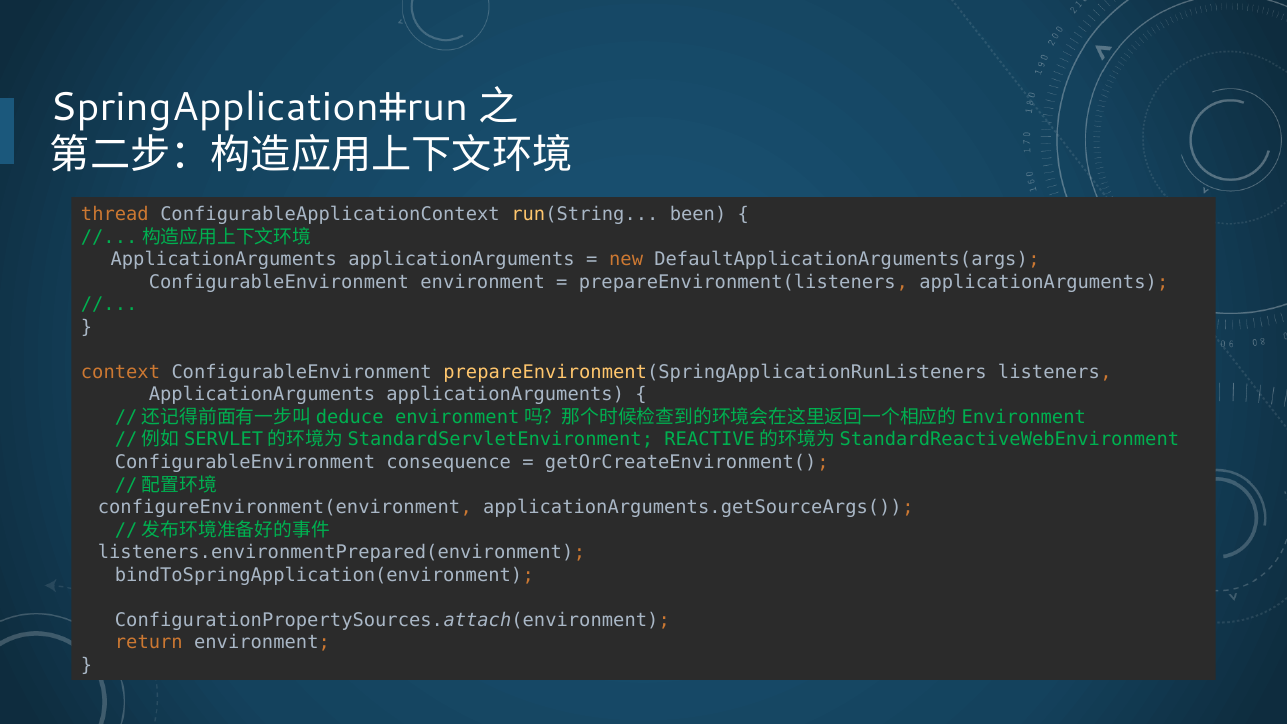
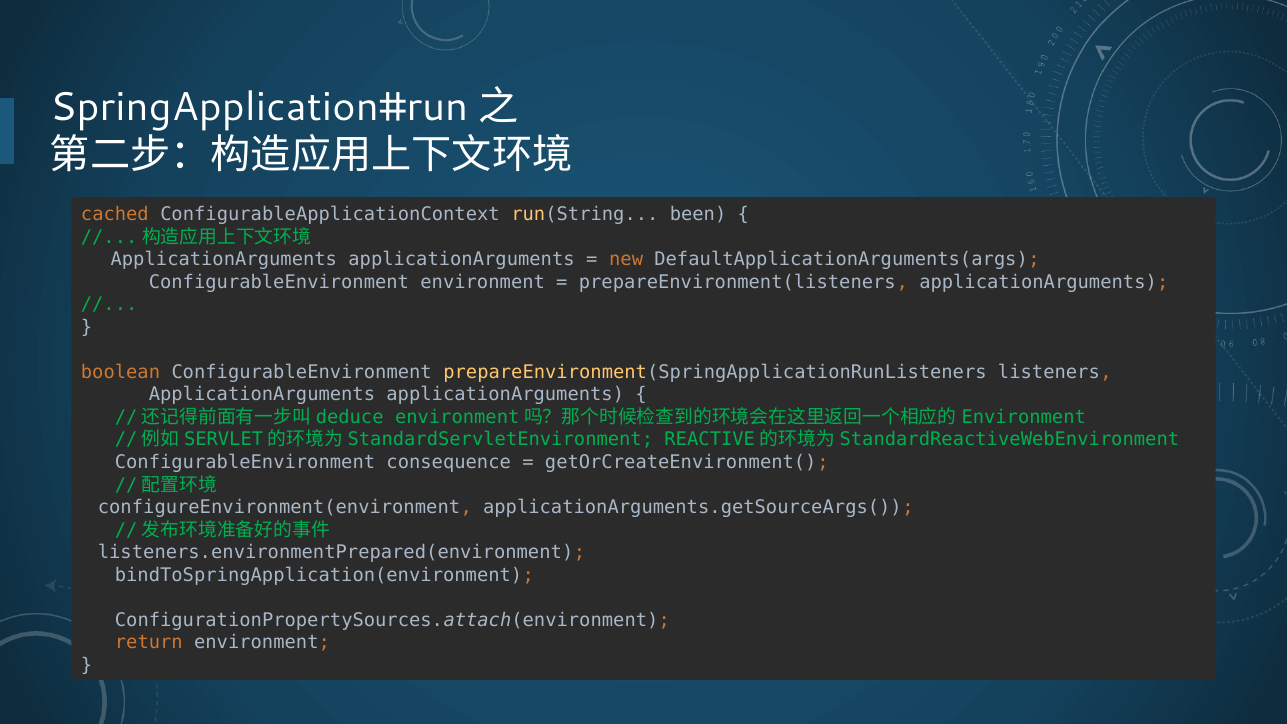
thread: thread -> cached (115, 214)
context: context -> boolean (120, 372)
